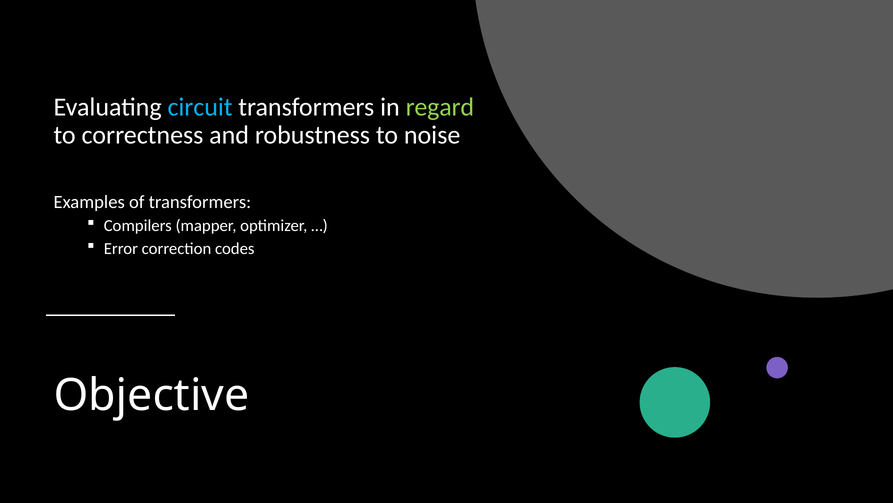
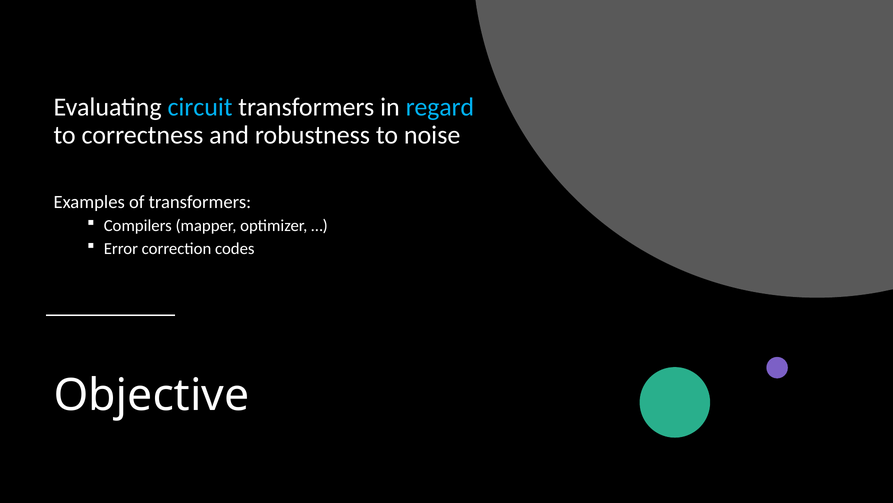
regard colour: light green -> light blue (440, 107)
